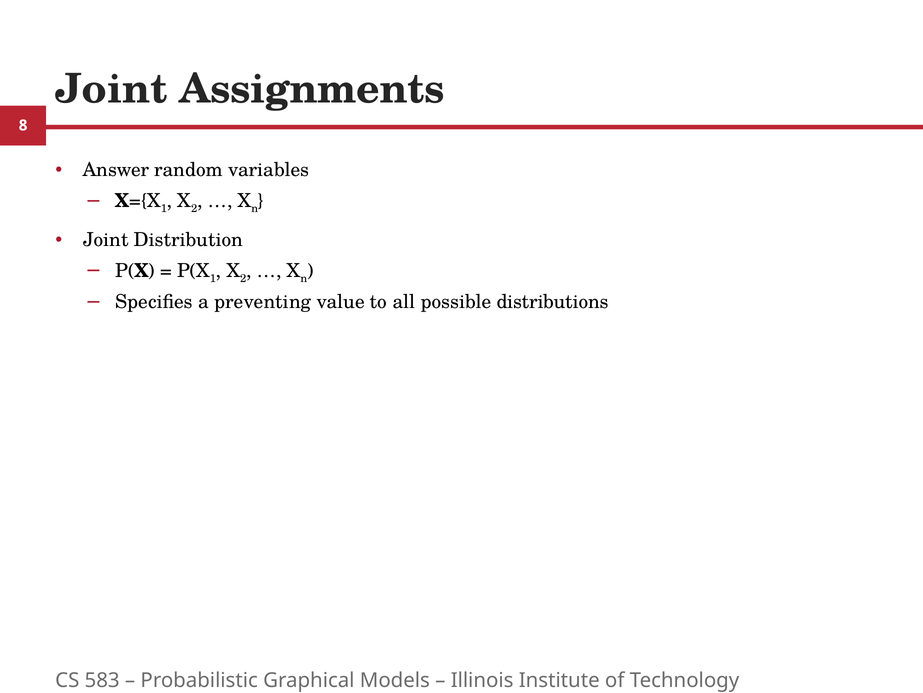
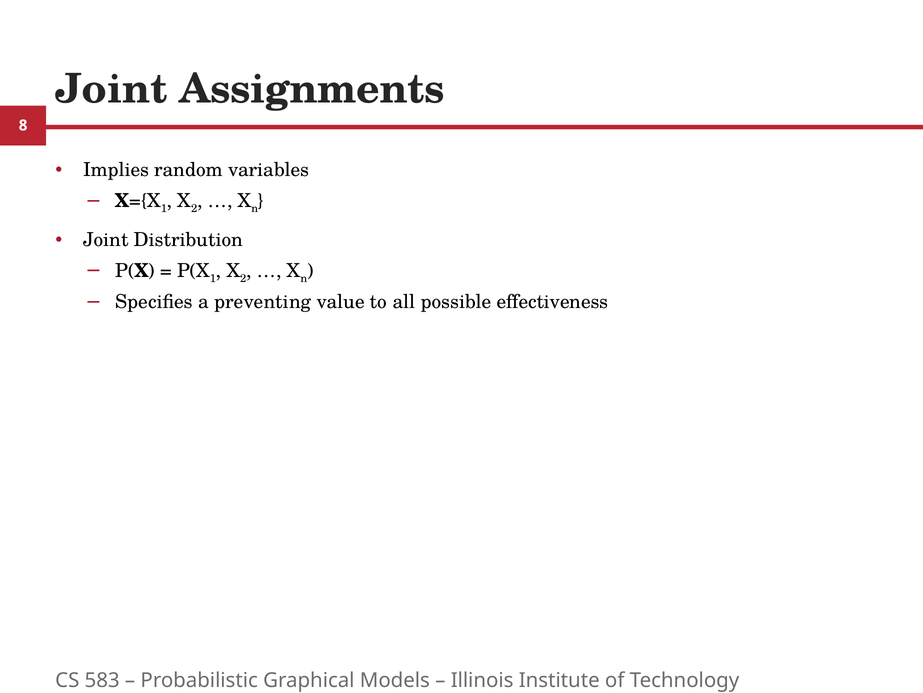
Answer: Answer -> Implies (116, 170)
distributions: distributions -> effectiveness (552, 302)
